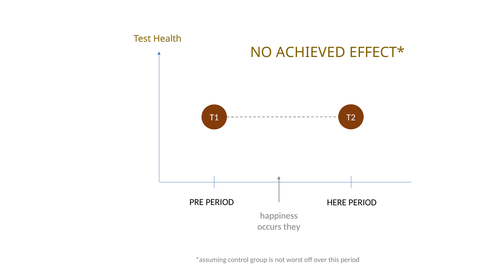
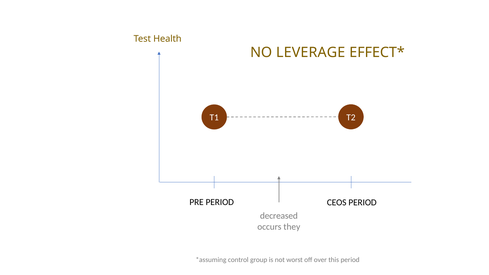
ACHIEVED: ACHIEVED -> LEVERAGE (311, 53)
HERE: HERE -> CEOS (337, 203)
happiness: happiness -> decreased (279, 216)
